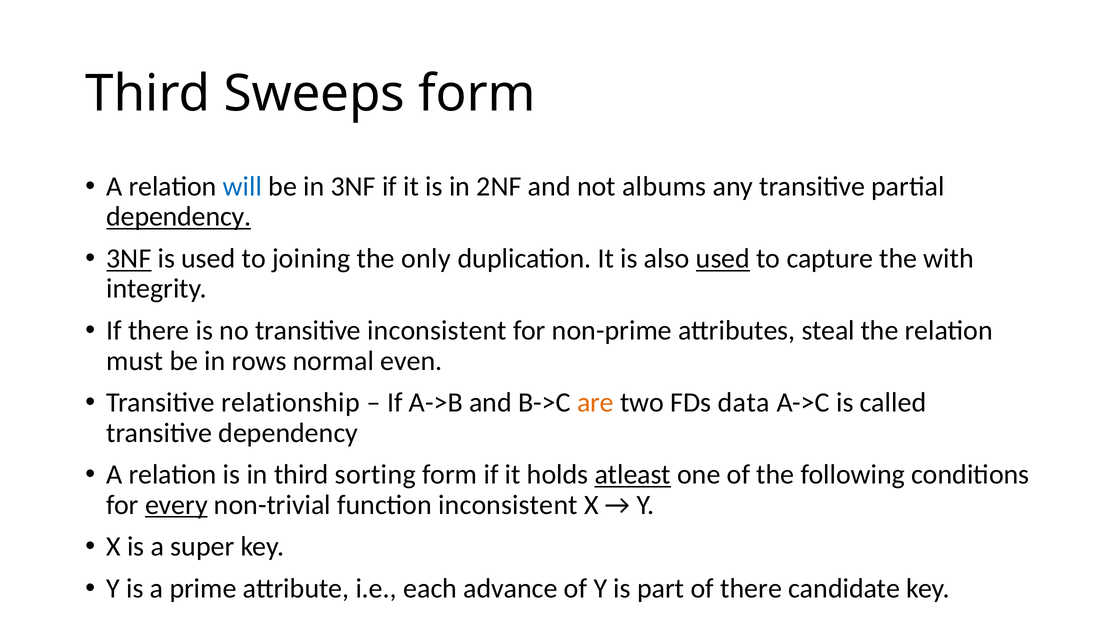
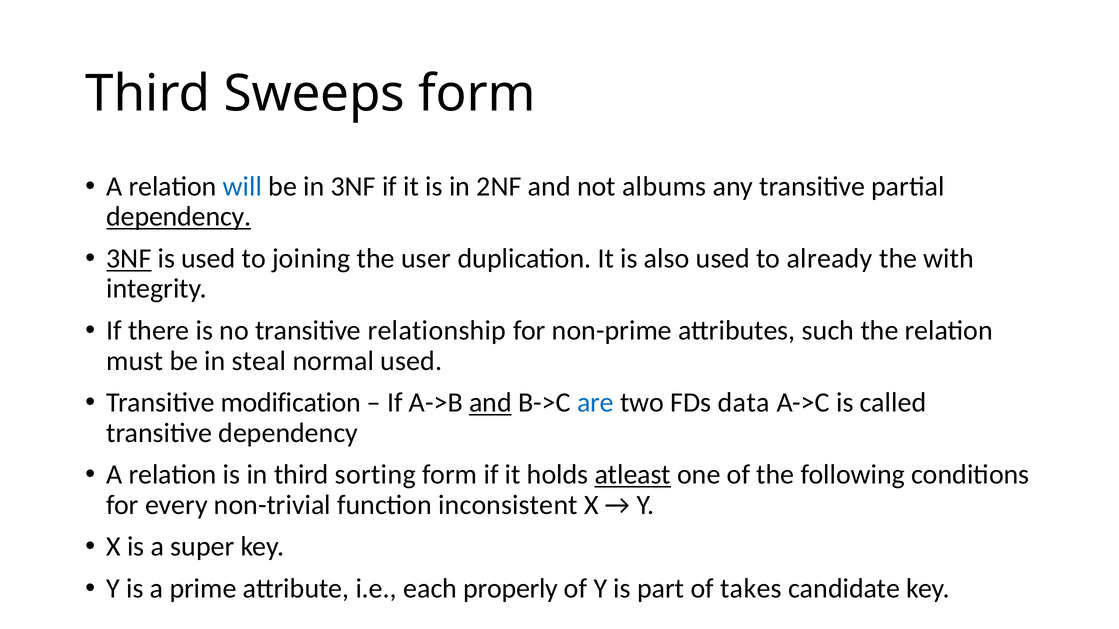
only: only -> user (426, 259)
used underline: present -> none (723, 259)
capture: capture -> already (830, 259)
transitive inconsistent: inconsistent -> relationship (437, 331)
steal: steal -> such (828, 331)
rows: rows -> steal (259, 361)
normal even: even -> used (411, 361)
relationship: relationship -> modification (291, 403)
and underline: none -> present (490, 403)
are colour: orange -> blue (595, 403)
every underline: present -> none (176, 505)
advance: advance -> properly (511, 589)
of there: there -> takes (751, 589)
